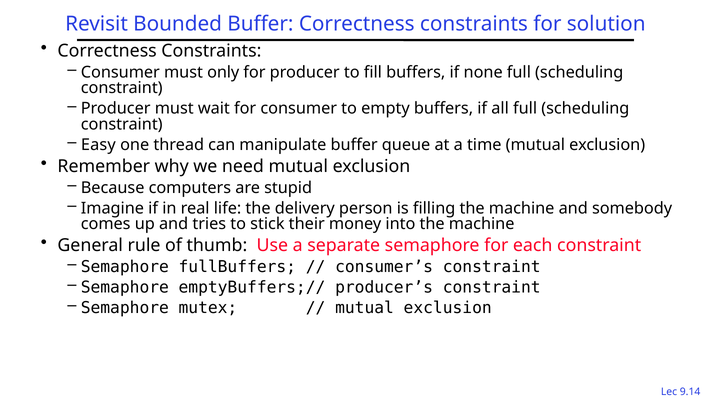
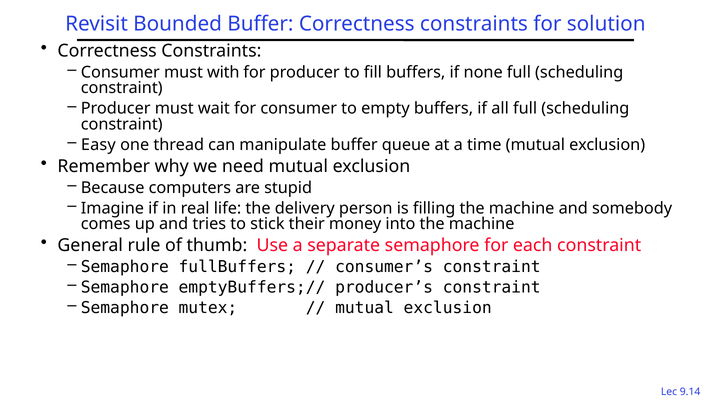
only: only -> with (223, 72)
